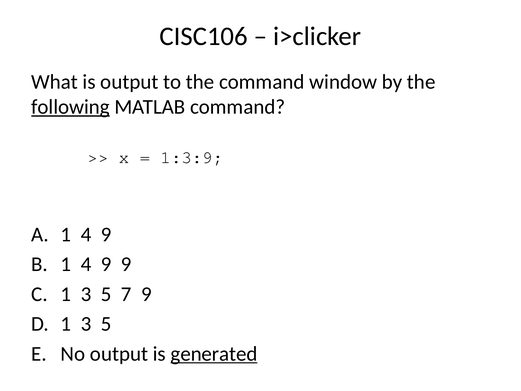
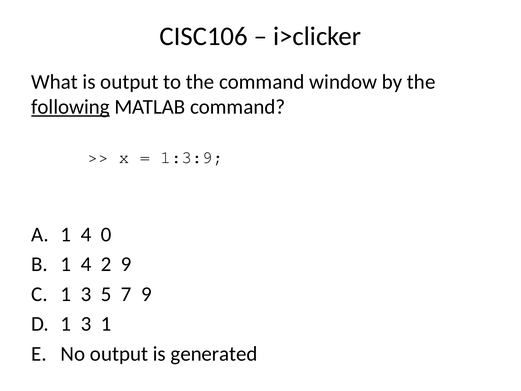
9: 9 -> 0 (106, 234)
9: 9 -> 2 (106, 264)
5: 5 -> 1 (106, 324)
generated underline: present -> none (214, 354)
